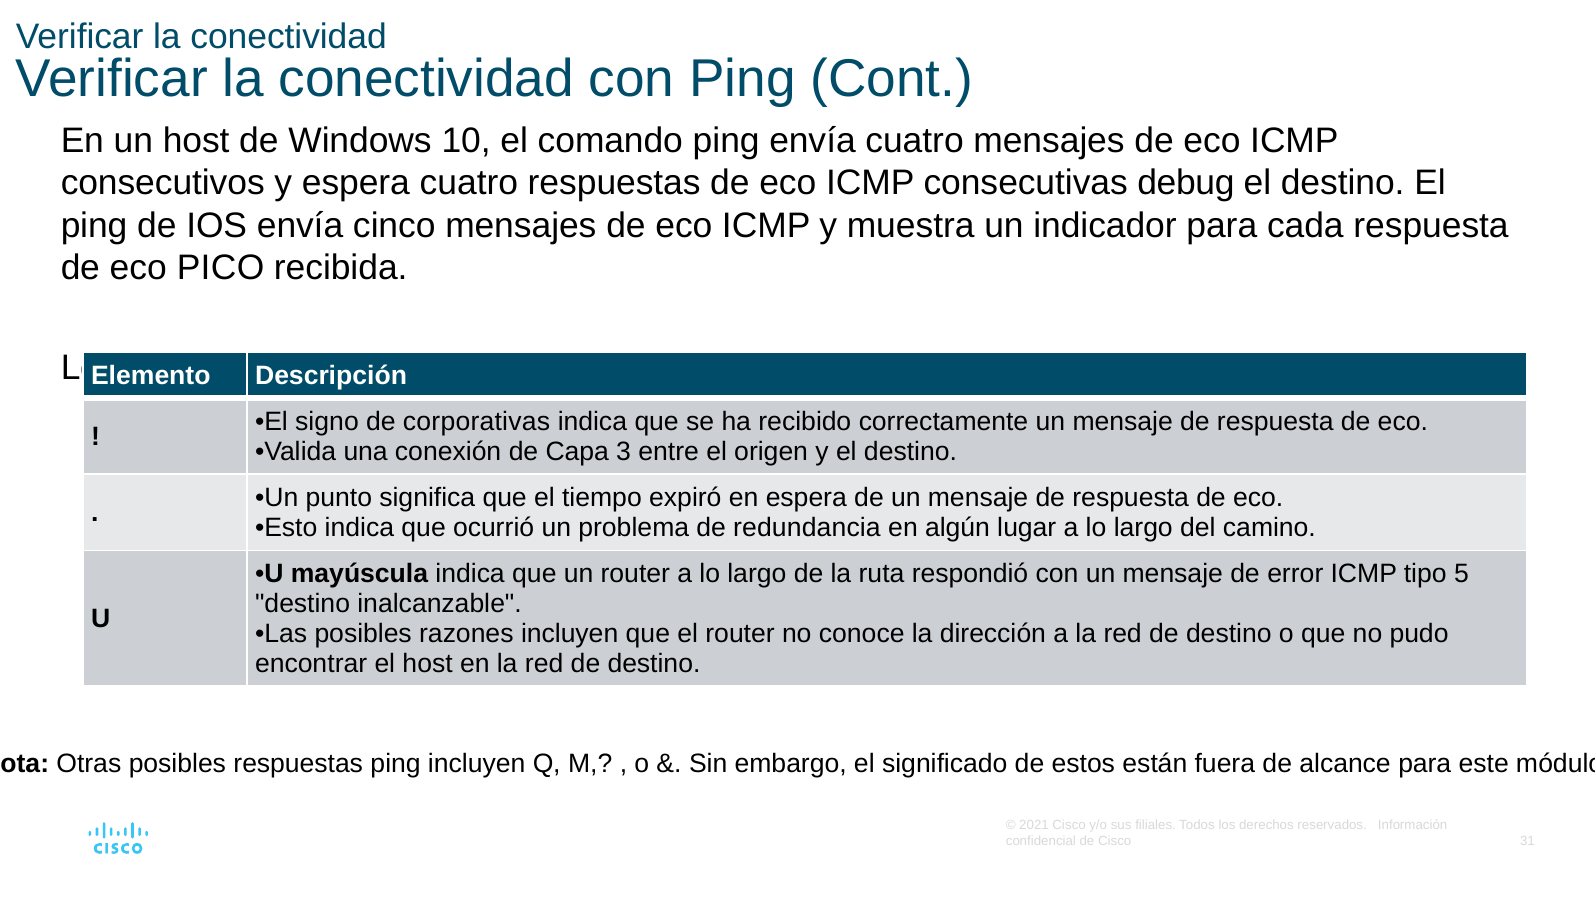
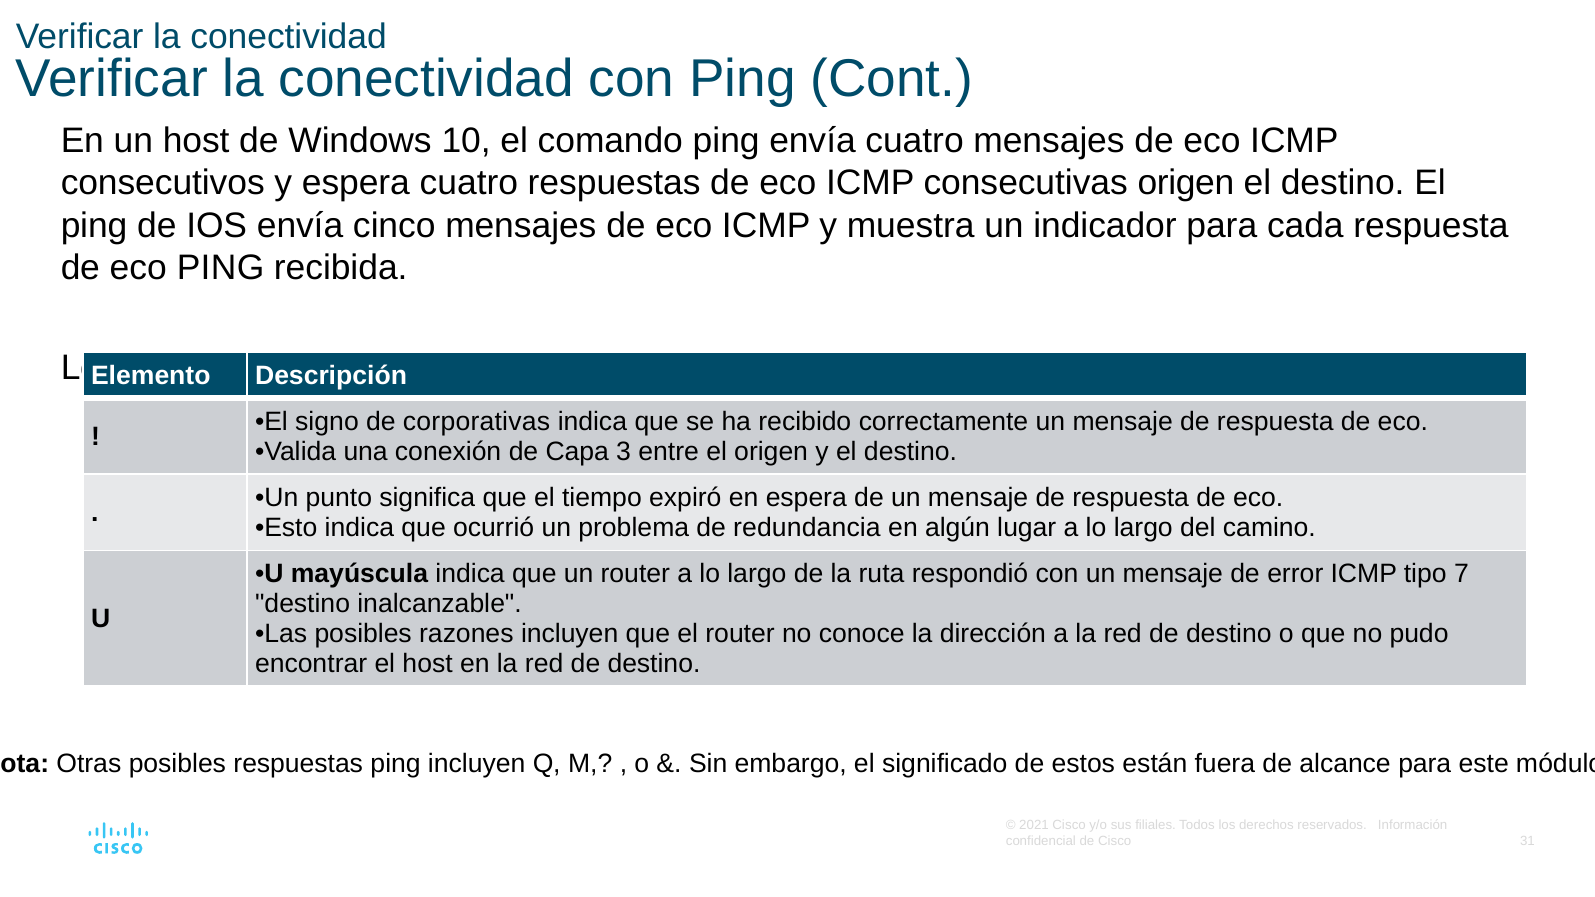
consecutivas debug: debug -> origen (1186, 183)
eco PICO: PICO -> PING (221, 268)
5: 5 -> 7 (1461, 574)
